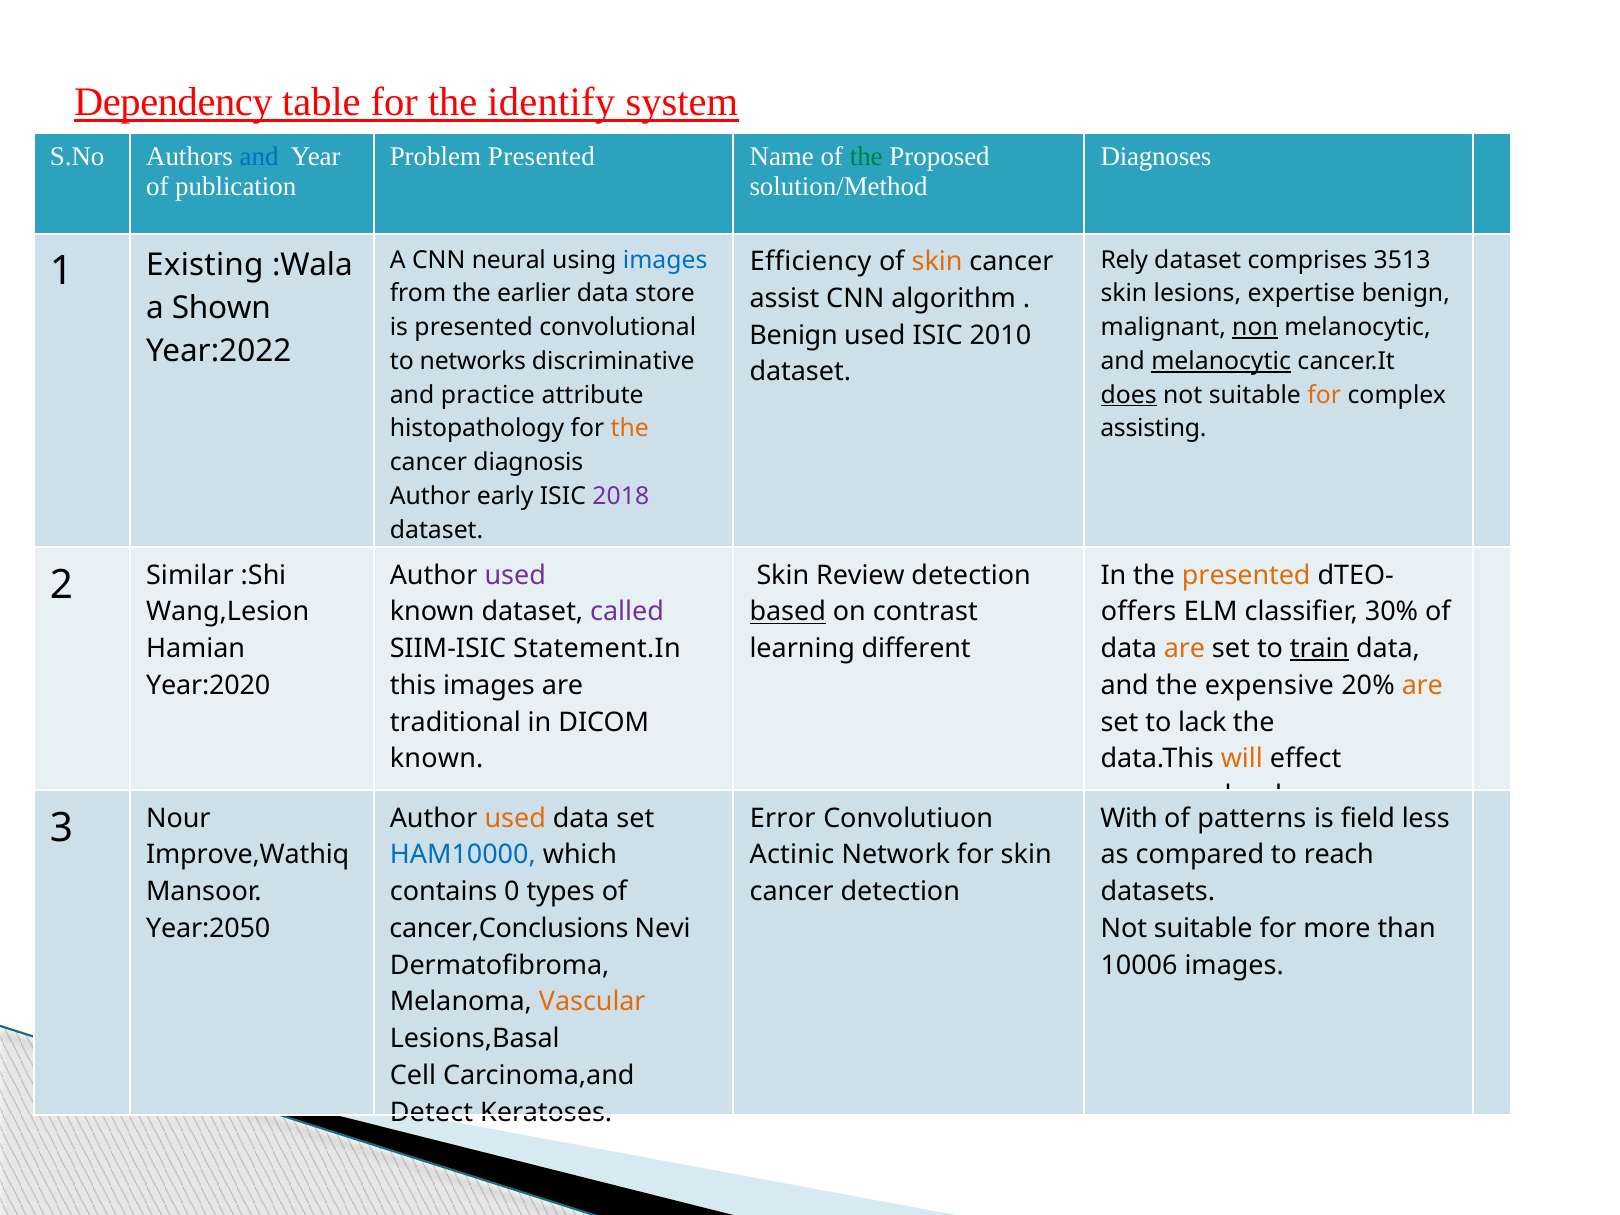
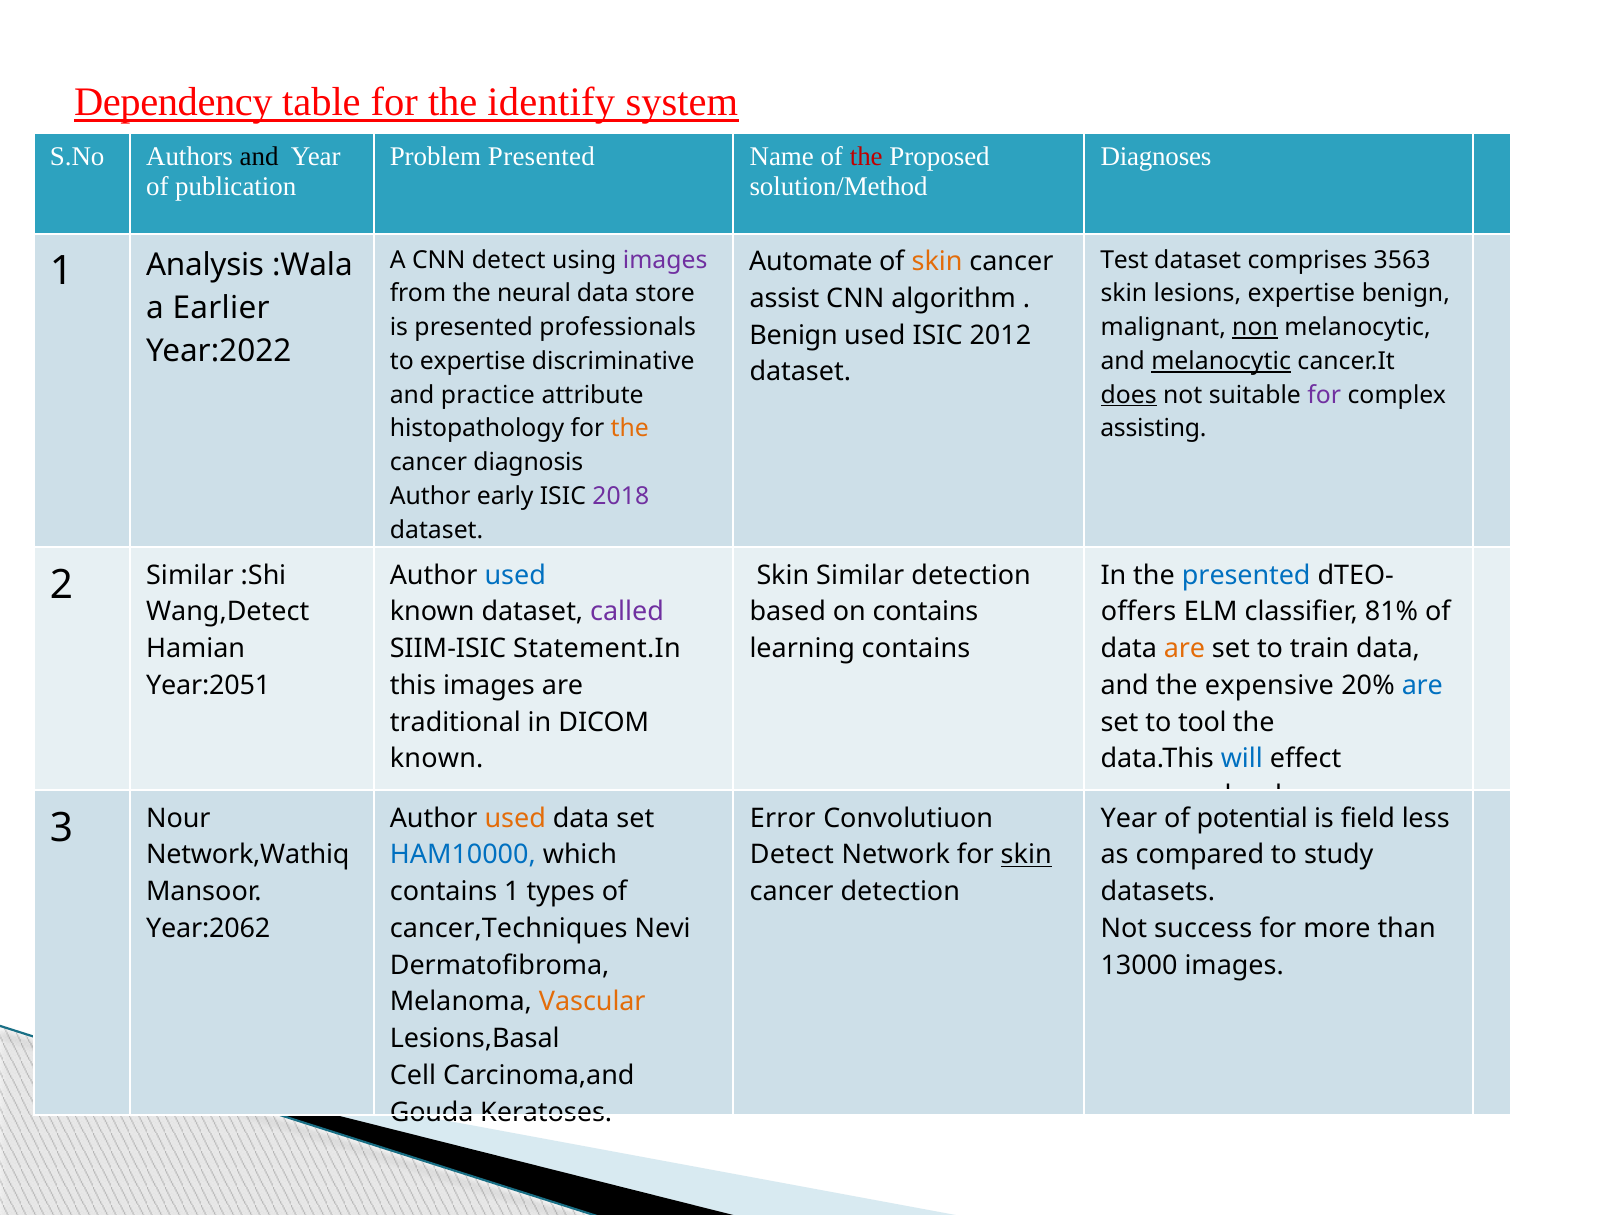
and colour: blue -> black (259, 156)
the colour: green -> red (866, 156)
CNN neural: neural -> detect (509, 260)
images colour: blue -> purple (665, 260)
Rely: Rely -> Test (1124, 260)
3513: 3513 -> 3563 (1402, 260)
Efficiency: Efficiency -> Automate (811, 262)
Existing: Existing -> Analysis (205, 265)
earlier: earlier -> neural (534, 294)
Shown: Shown -> Earlier (221, 308)
convolutional: convolutional -> professionals (618, 328)
2010: 2010 -> 2012 (1000, 335)
to networks: networks -> expertise (473, 361)
for colour: orange -> purple (1324, 395)
used colour: purple -> blue (515, 575)
Skin Review: Review -> Similar (860, 575)
presented colour: orange -> blue (1246, 575)
Wang,Lesion: Wang,Lesion -> Wang,Detect (228, 612)
based underline: present -> none (788, 612)
on contrast: contrast -> contains (925, 612)
30%: 30% -> 81% (1391, 612)
learning different: different -> contains (916, 649)
train underline: present -> none (1320, 649)
Year:2020: Year:2020 -> Year:2051 (208, 685)
are colour: orange -> blue (1422, 685)
lack: lack -> tool (1202, 722)
will colour: orange -> blue (1242, 759)
With: With -> Year (1129, 818)
patterns: patterns -> potential (1252, 818)
Improve,Wathiq: Improve,Wathiq -> Network,Wathiq (248, 855)
Actinic: Actinic -> Detect (792, 855)
skin underline: none -> present (1026, 855)
reach: reach -> study (1339, 855)
contains 0: 0 -> 1 (512, 892)
Year:2050: Year:2050 -> Year:2062 (208, 928)
cancer,Conclusions: cancer,Conclusions -> cancer,Techniques (509, 928)
suitable: suitable -> success (1203, 928)
10006: 10006 -> 13000 (1139, 965)
Detect: Detect -> Gouda (432, 1112)
